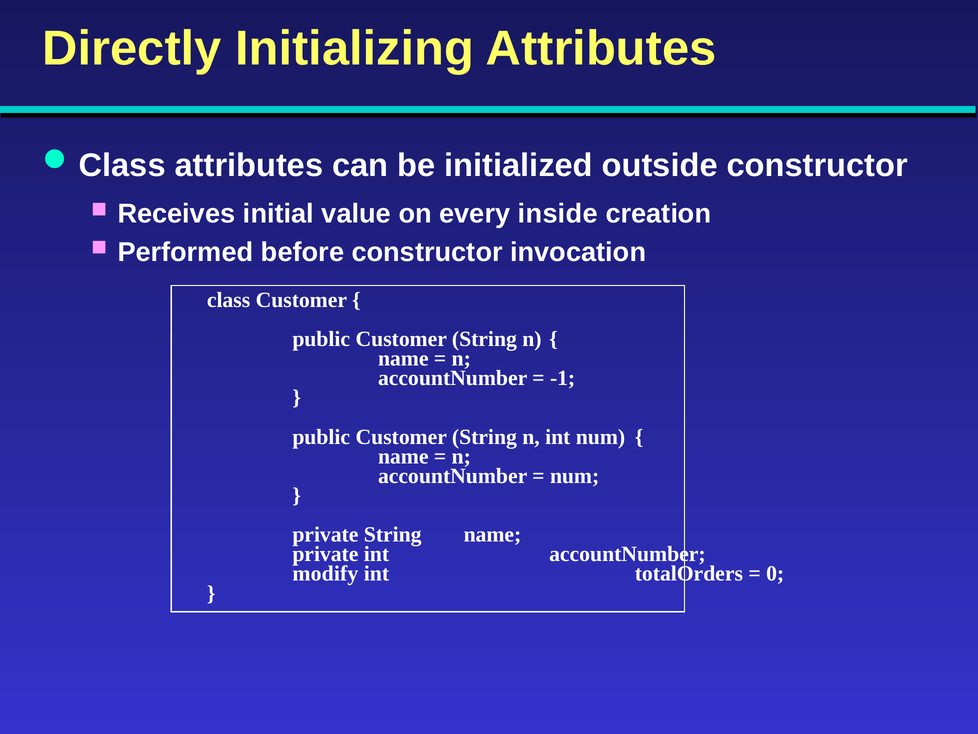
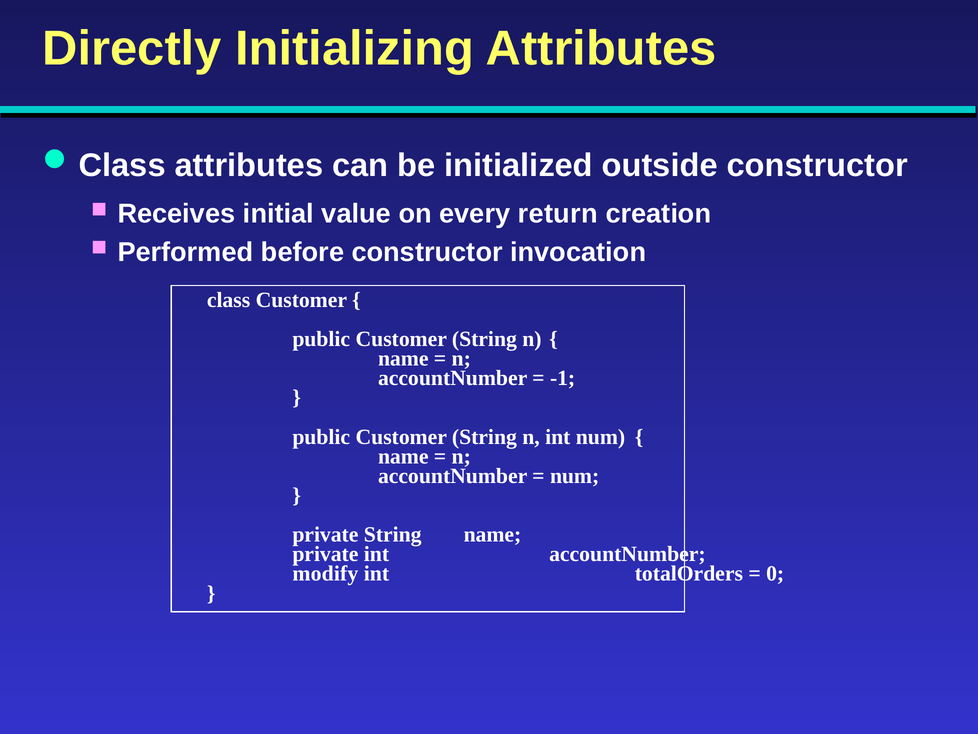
inside: inside -> return (558, 214)
